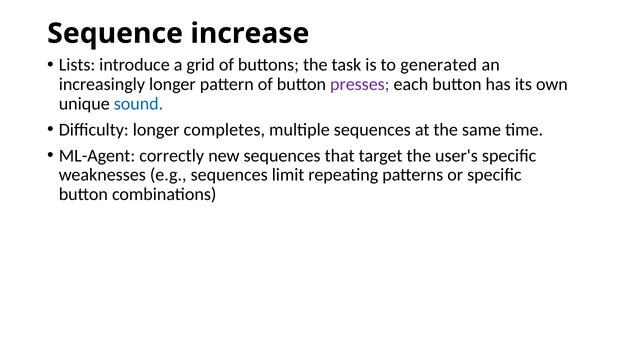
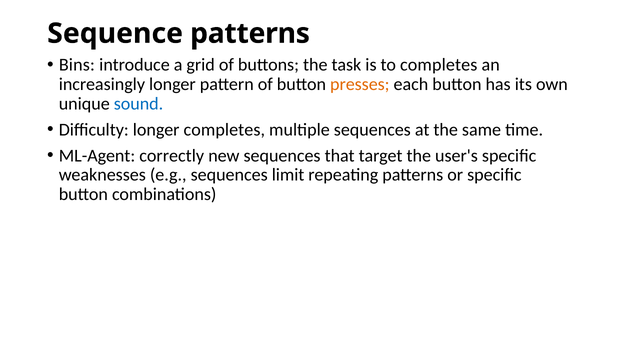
Sequence increase: increase -> patterns (250, 33)
Lists: Lists -> Bins (77, 65)
to generated: generated -> completes (439, 65)
presses colour: purple -> orange (360, 84)
